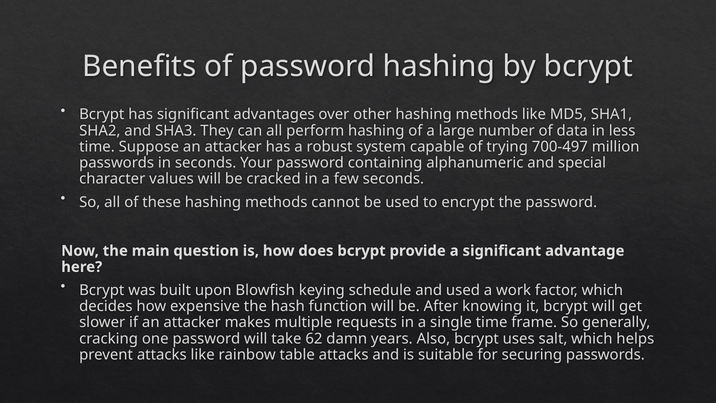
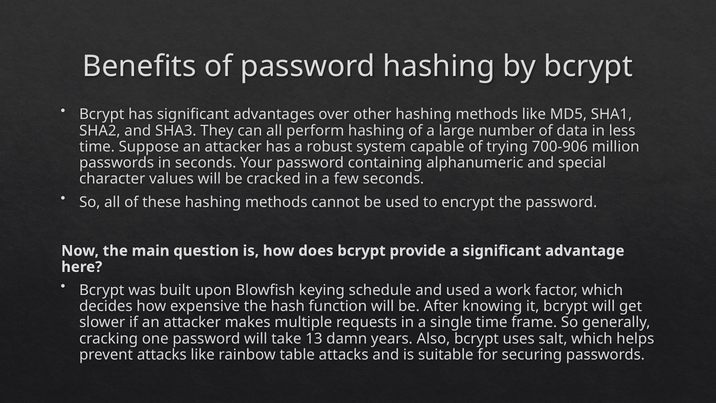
700-497: 700-497 -> 700-906 (560, 147)
62: 62 -> 13 (314, 338)
